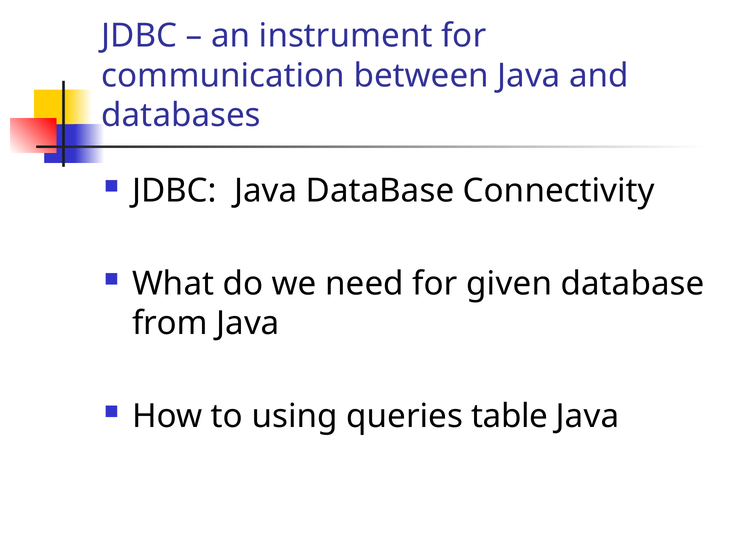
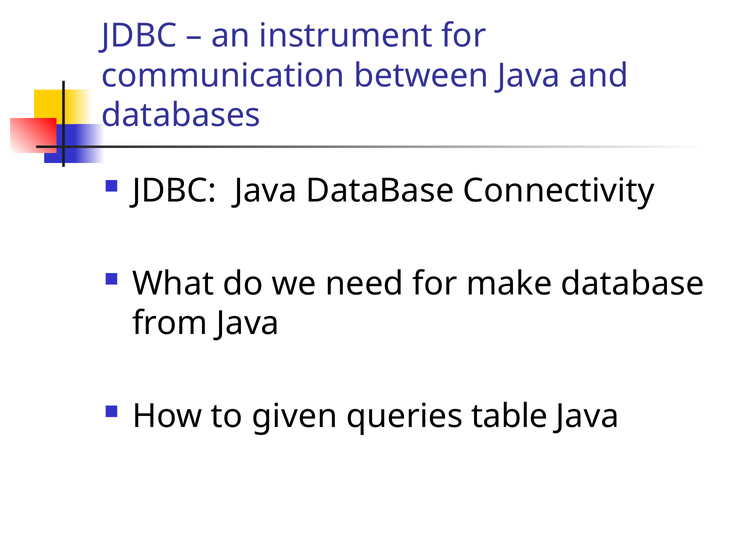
given: given -> make (509, 284)
using: using -> given (295, 417)
